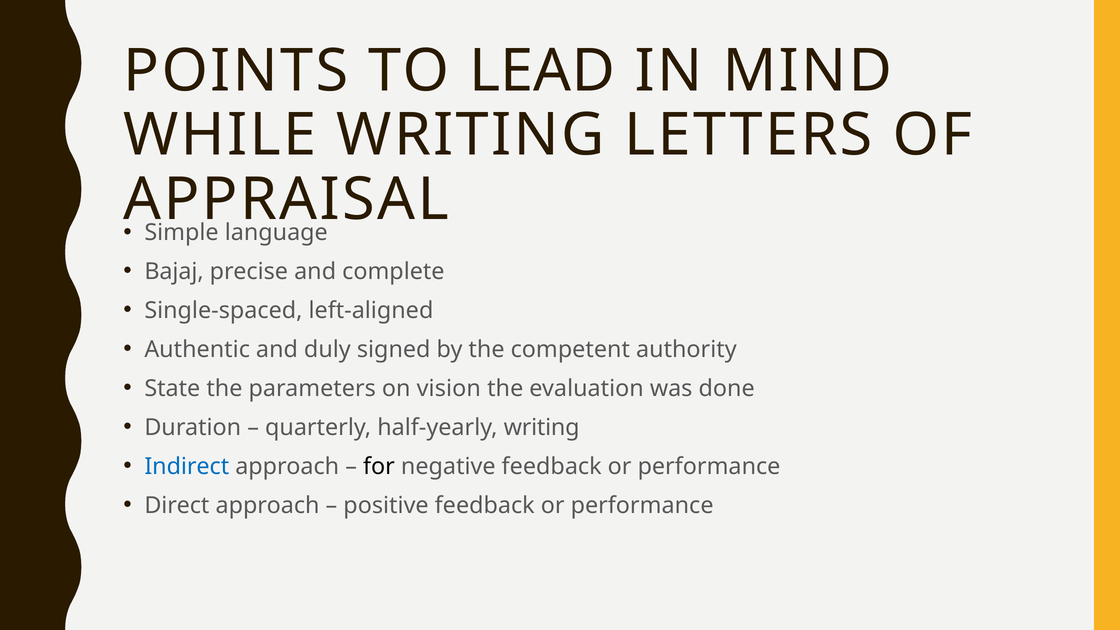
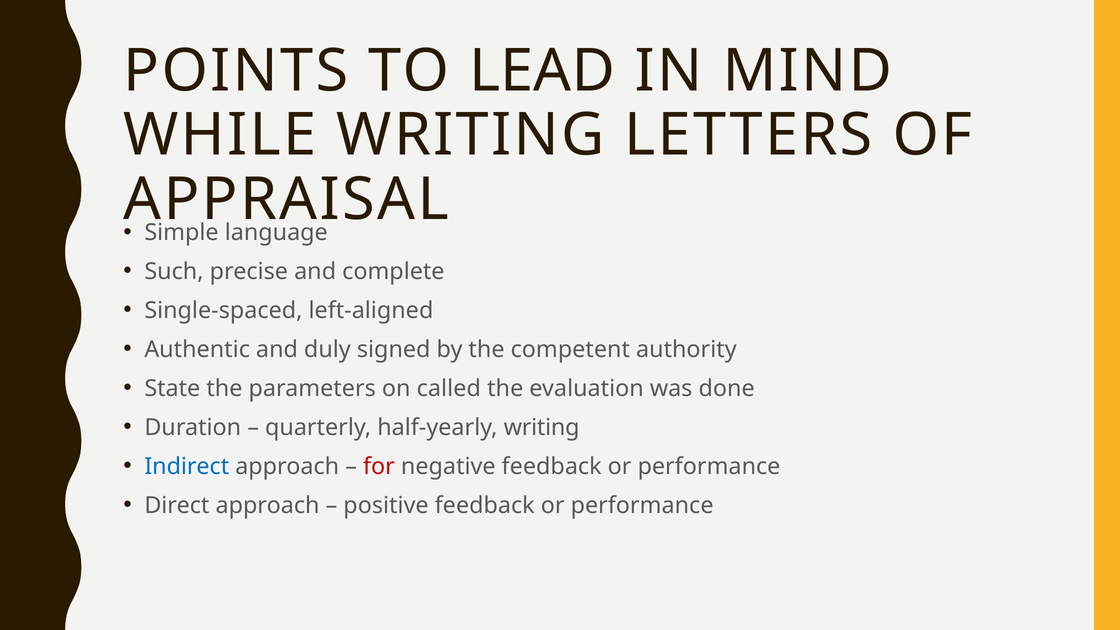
Bajaj: Bajaj -> Such (174, 272)
vision: vision -> called (449, 388)
for colour: black -> red (379, 466)
